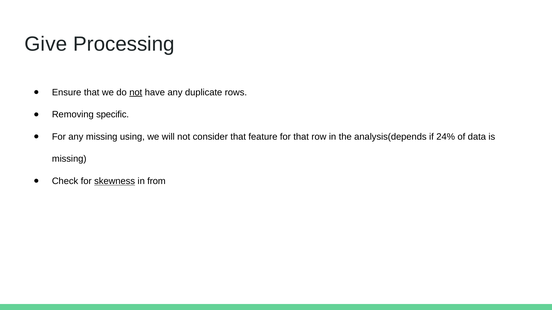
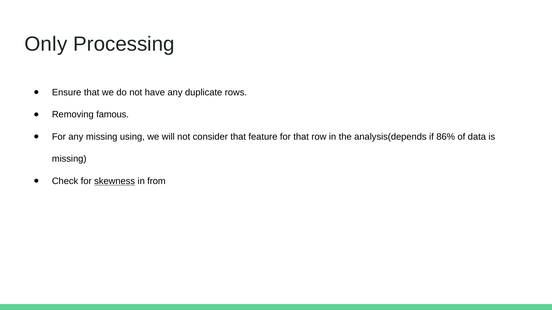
Give: Give -> Only (46, 44)
not underline: present -> none (136, 92)
specific: specific -> famous (113, 115)
24%: 24% -> 86% (446, 137)
